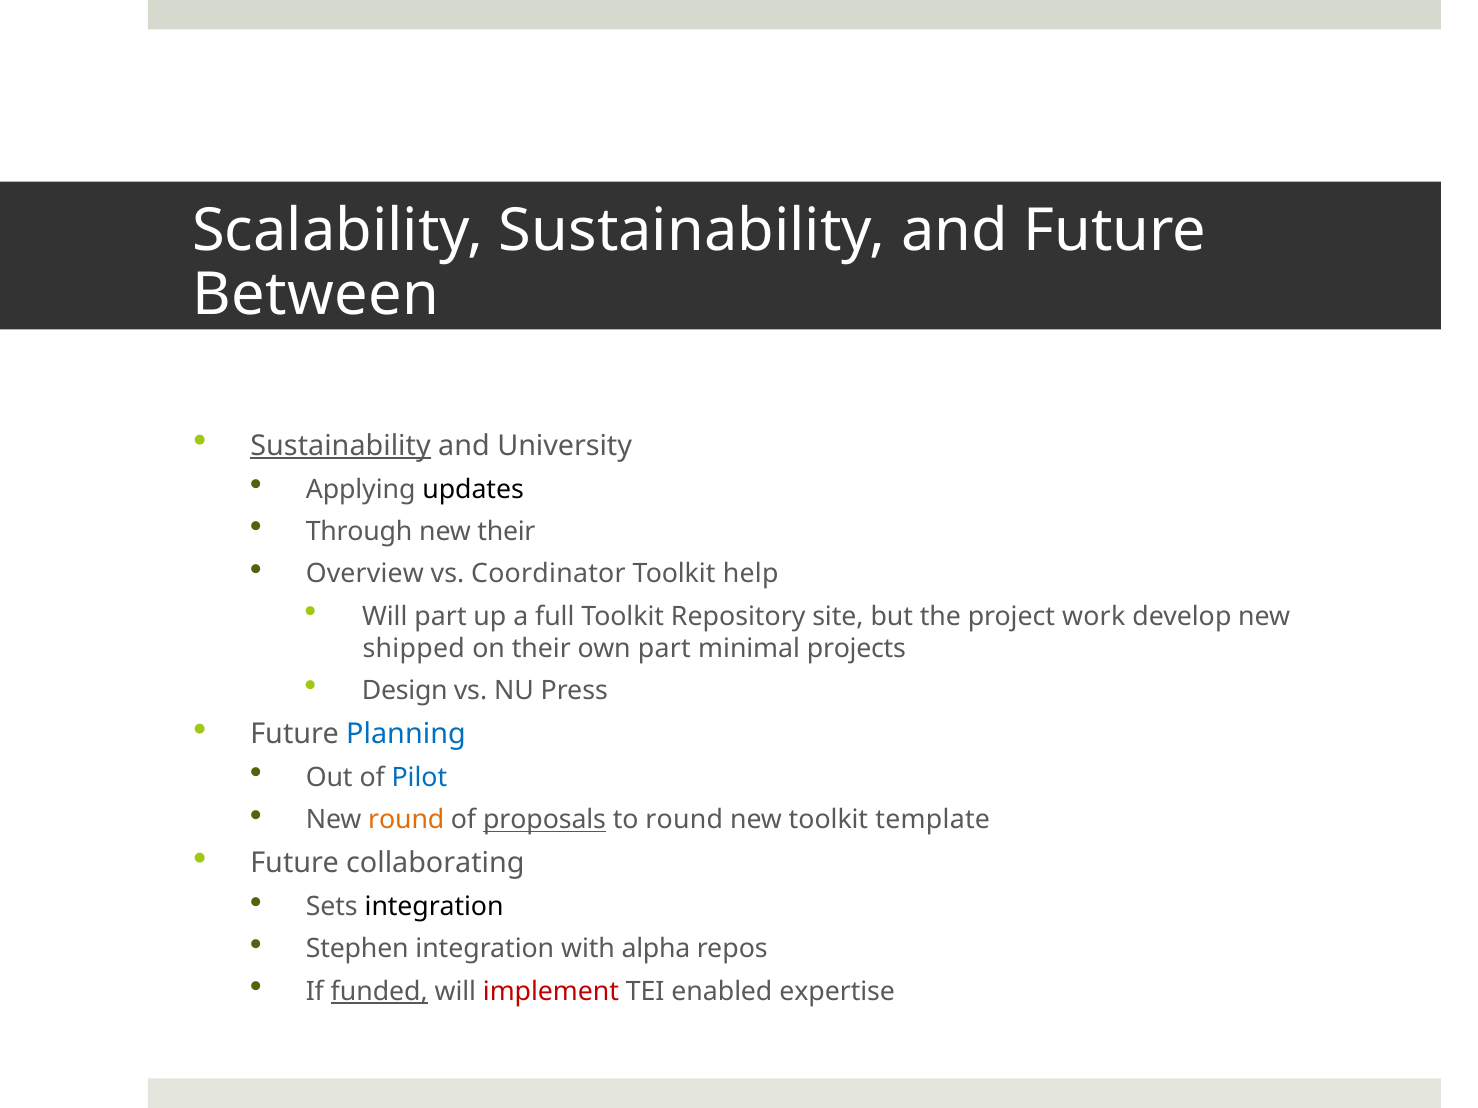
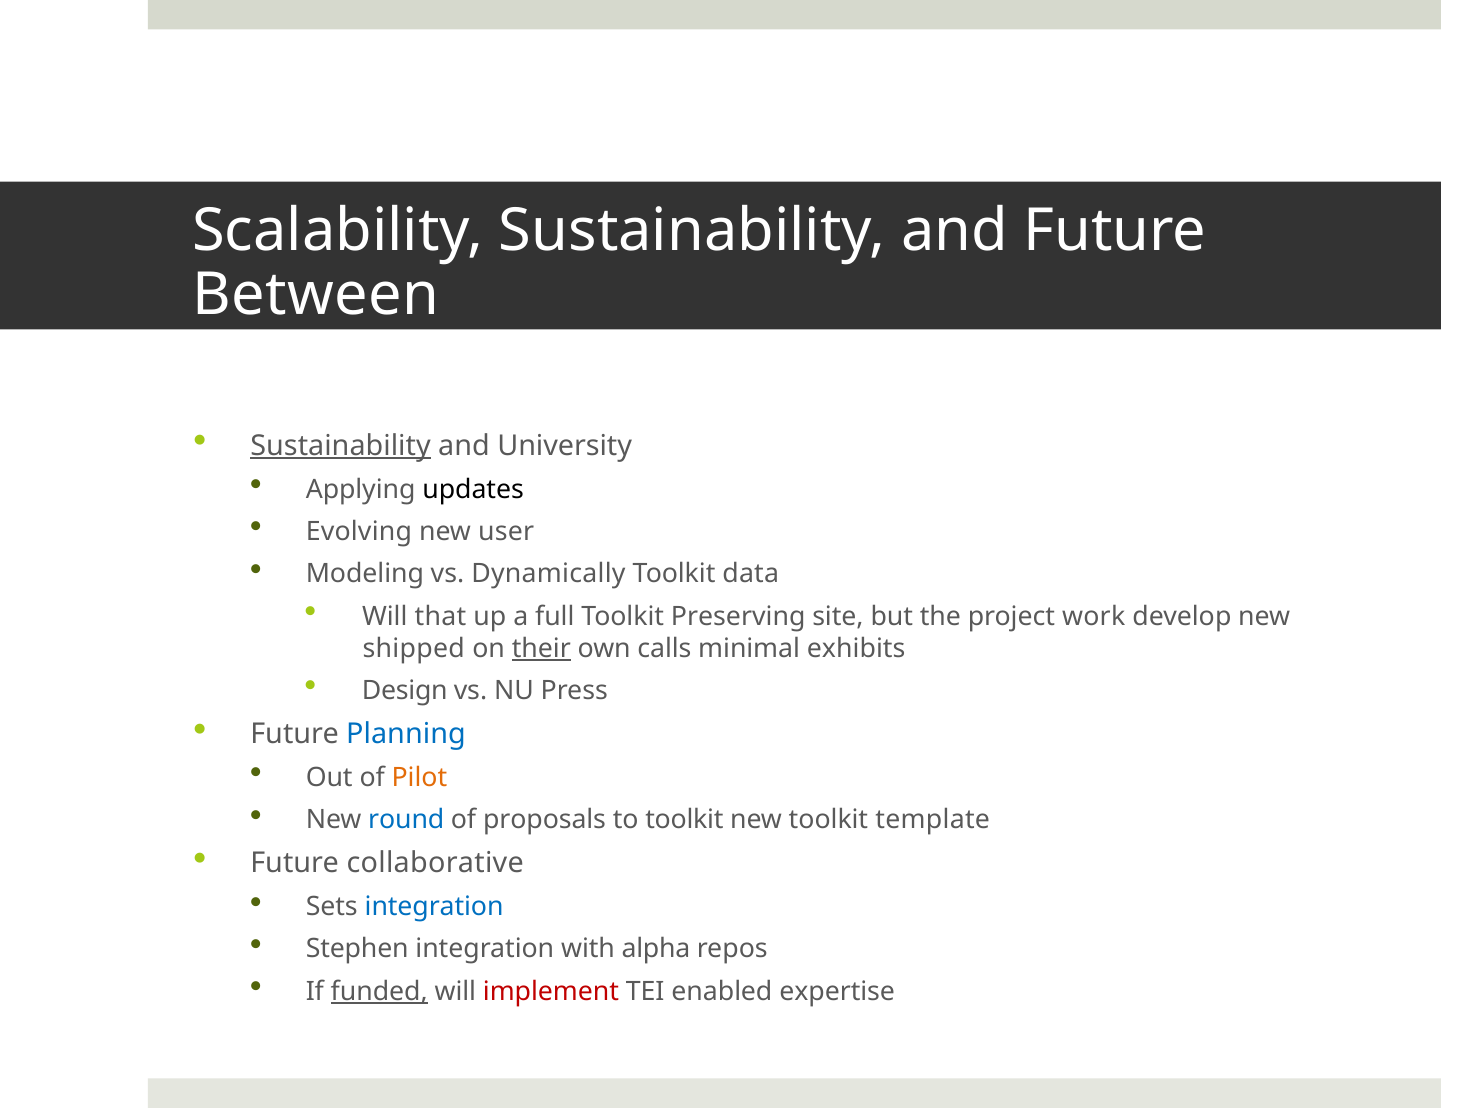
Through: Through -> Evolving (359, 532)
new their: their -> user (506, 532)
Overview: Overview -> Modeling (365, 574)
Coordinator: Coordinator -> Dynamically (548, 574)
help: help -> data (751, 574)
Will part: part -> that (440, 616)
Repository: Repository -> Preserving (738, 616)
their underline: none -> present (541, 649)
own part: part -> calls (664, 649)
projects: projects -> exhibits (856, 649)
Pilot colour: blue -> orange (419, 778)
round colour: orange -> blue (406, 820)
proposals underline: present -> none (545, 820)
to round: round -> toolkit (684, 820)
collaborating: collaborating -> collaborative (435, 864)
integration colour: black -> blue (434, 907)
